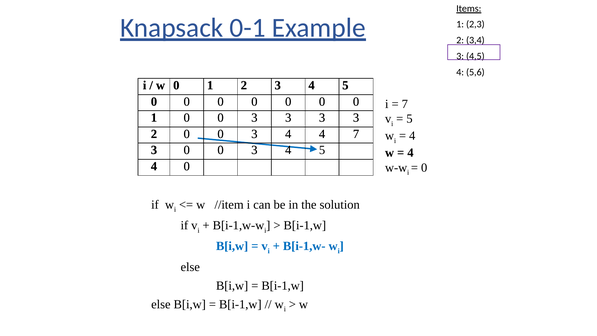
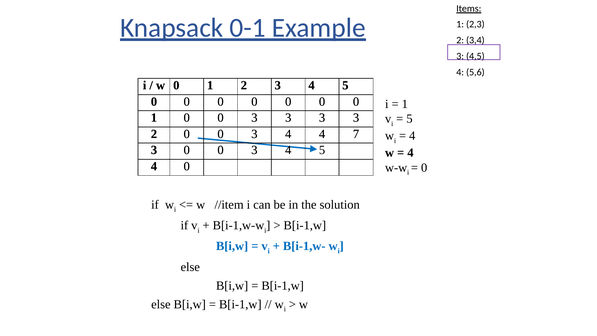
7: 7 -> 1 (405, 104)
